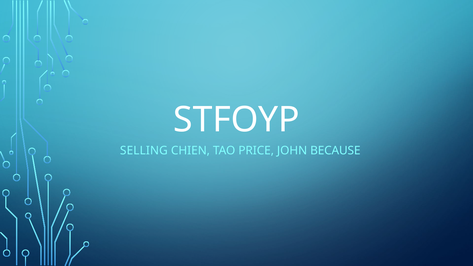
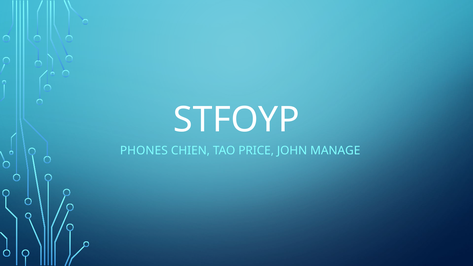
SELLING: SELLING -> PHONES (144, 151)
BECAUSE: BECAUSE -> MANAGE (335, 151)
